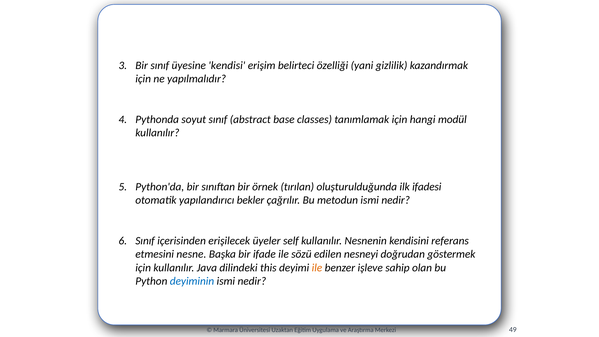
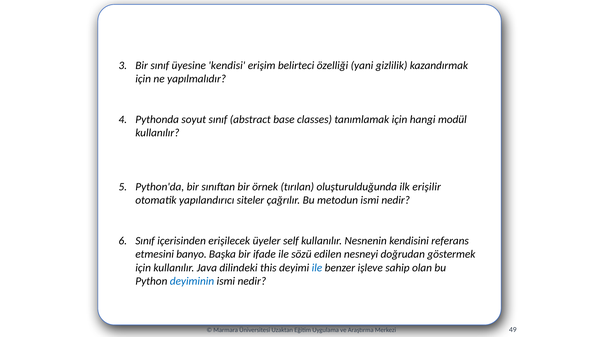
ifadesi: ifadesi -> erişilir (427, 187)
bekler: bekler -> siteler (251, 200)
nesne: nesne -> banyo (191, 254)
ile colour: orange -> blue (317, 268)
